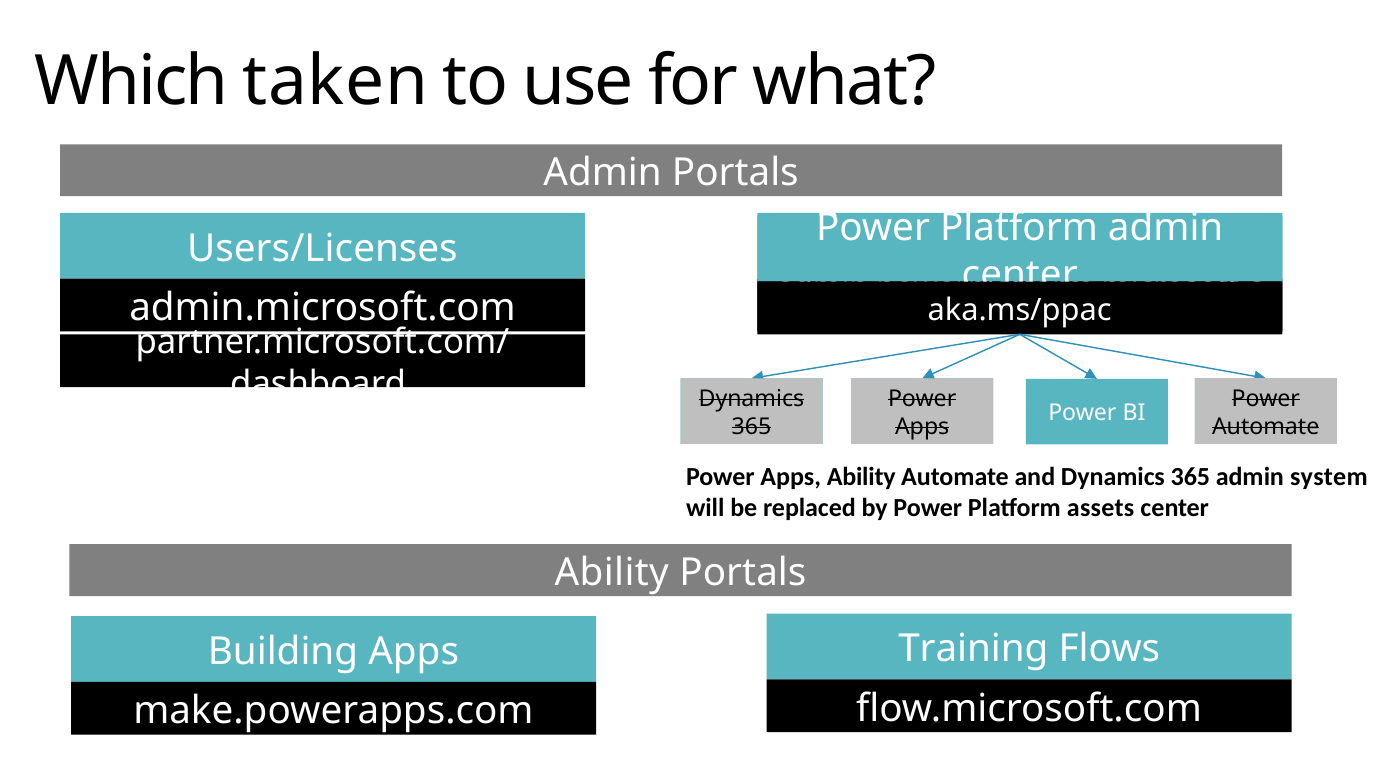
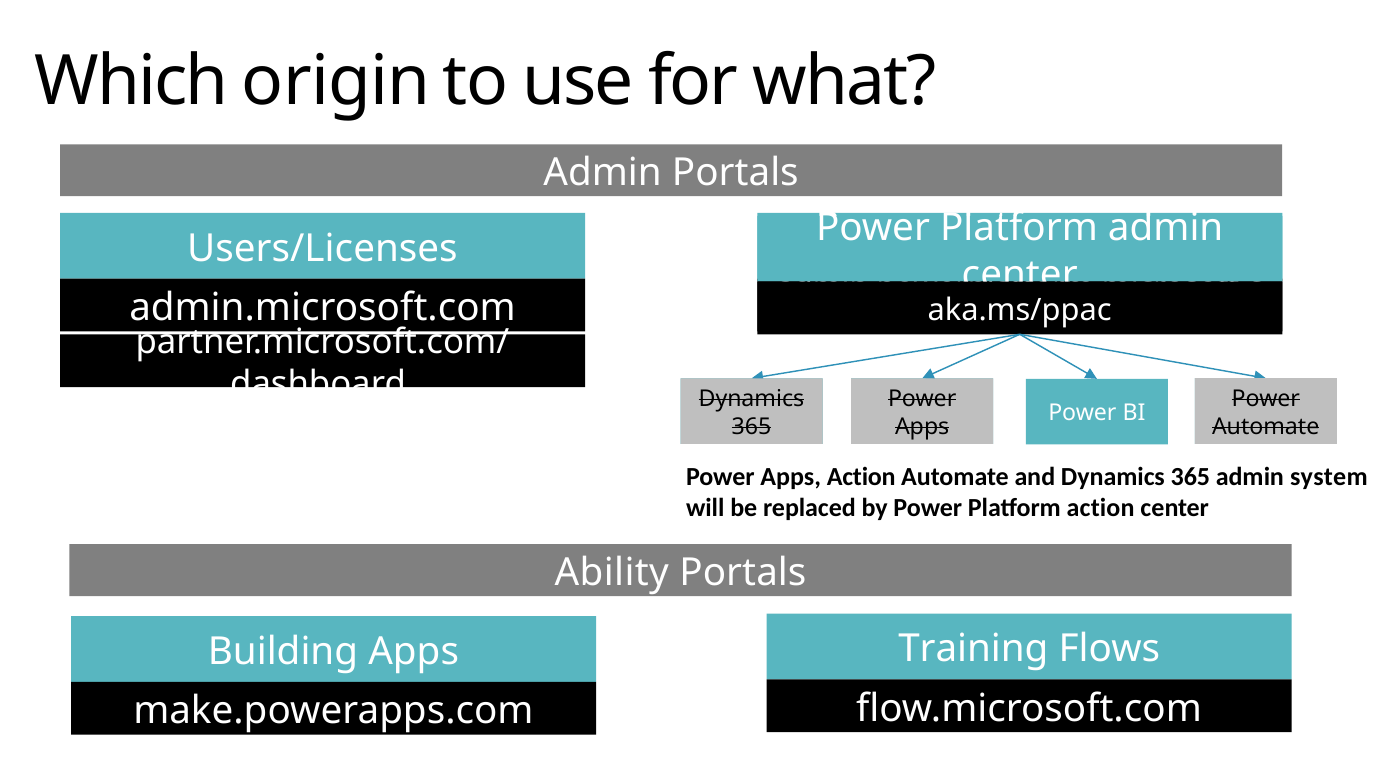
taken: taken -> origin (336, 81)
Apps Ability: Ability -> Action (861, 477)
Platform assets: assets -> action (1101, 508)
